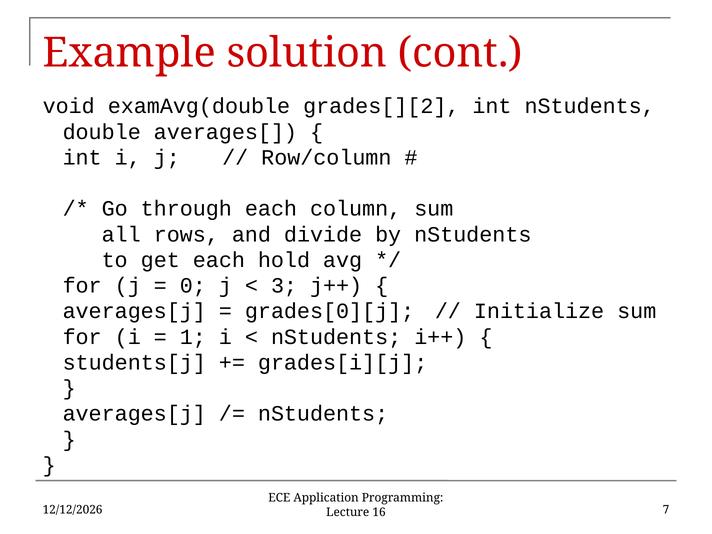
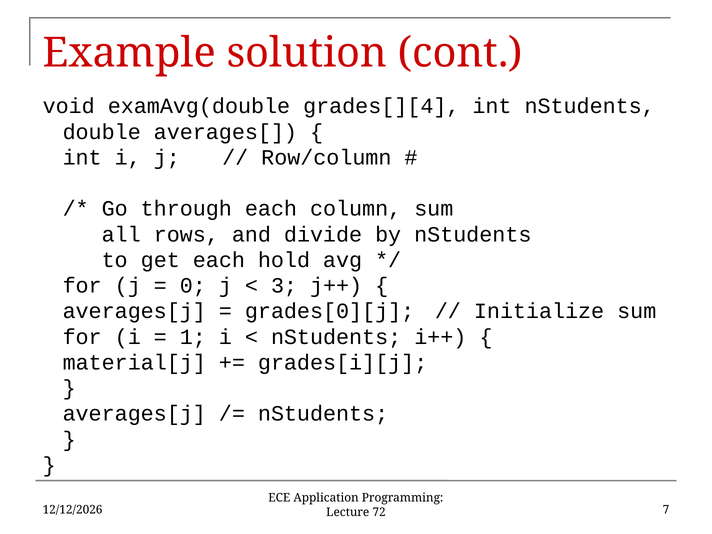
grades[][2: grades[][2 -> grades[][4 (381, 106)
students[j: students[j -> material[j (134, 362)
16: 16 -> 72 (379, 512)
